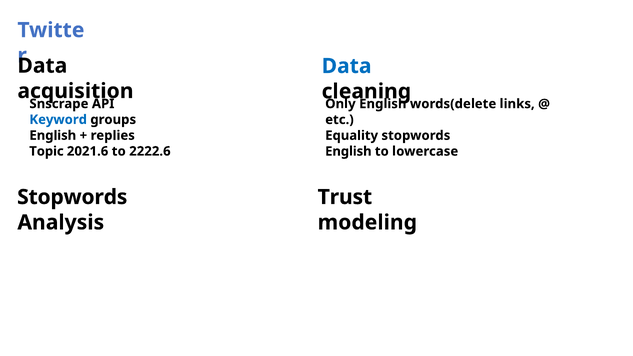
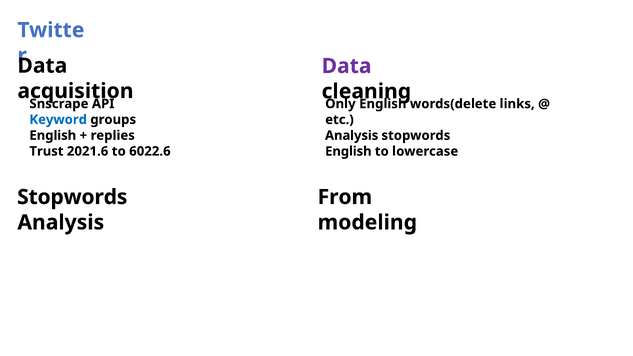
Data colour: blue -> purple (347, 66)
Equality: Equality -> Analysis (352, 136)
Topic: Topic -> Trust (46, 151)
2222.6: 2222.6 -> 6022.6 (150, 151)
Trust: Trust -> From (345, 197)
